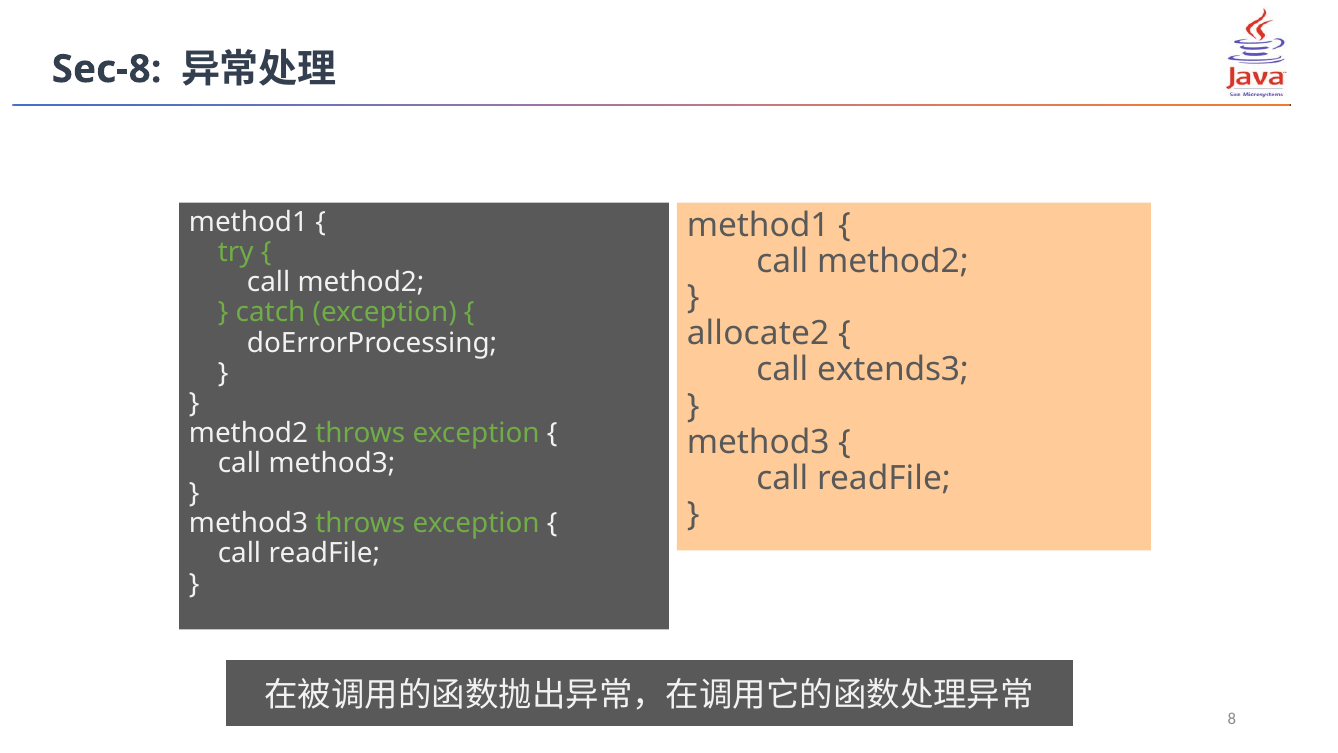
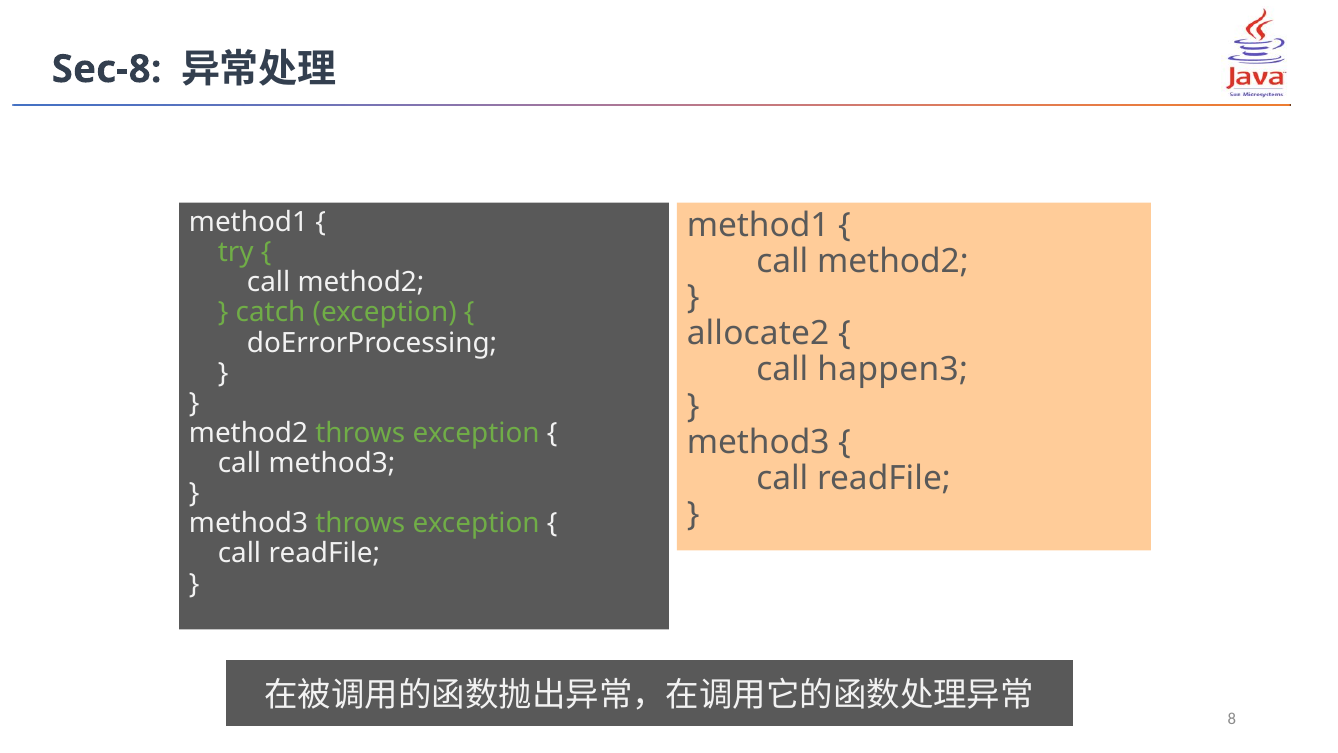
extends3: extends3 -> happen3 (893, 370)
